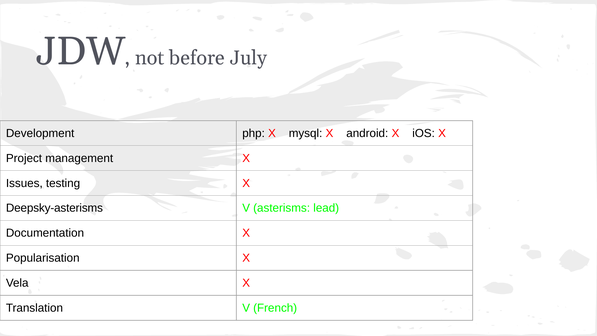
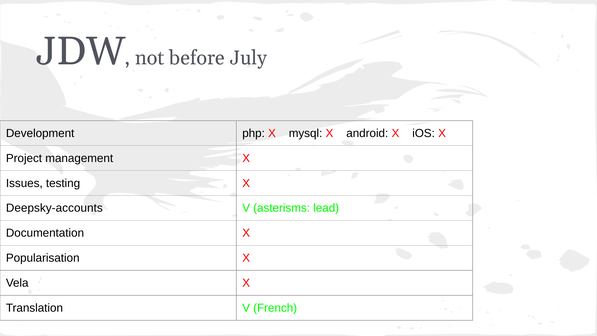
Deepsky-asterisms: Deepsky-asterisms -> Deepsky-accounts (54, 208)
